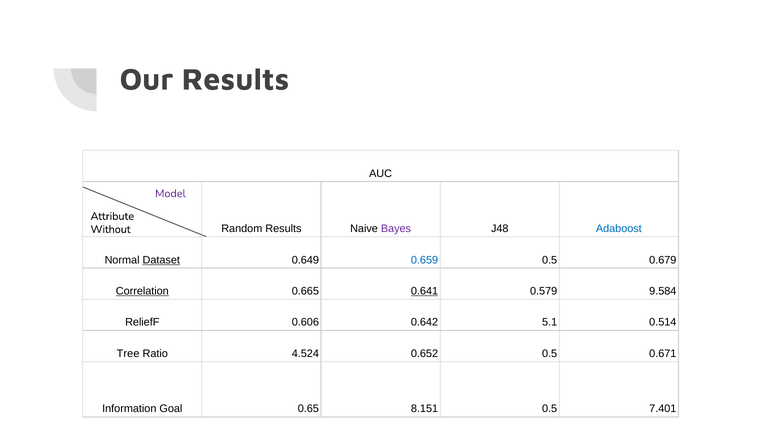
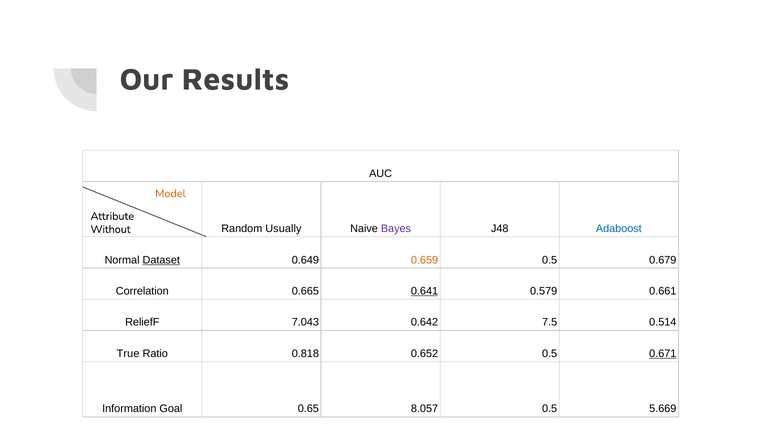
Model colour: purple -> orange (170, 194)
Random Results: Results -> Usually (283, 229)
0.659 colour: blue -> orange (425, 260)
Correlation underline: present -> none (142, 291)
9.584: 9.584 -> 0.661 (663, 291)
0.606: 0.606 -> 7.043 (305, 322)
5.1: 5.1 -> 7.5 (550, 322)
Tree: Tree -> True (128, 354)
4.524: 4.524 -> 0.818 (305, 354)
0.671 underline: none -> present (663, 354)
8.151: 8.151 -> 8.057 (425, 409)
7.401: 7.401 -> 5.669 (663, 409)
